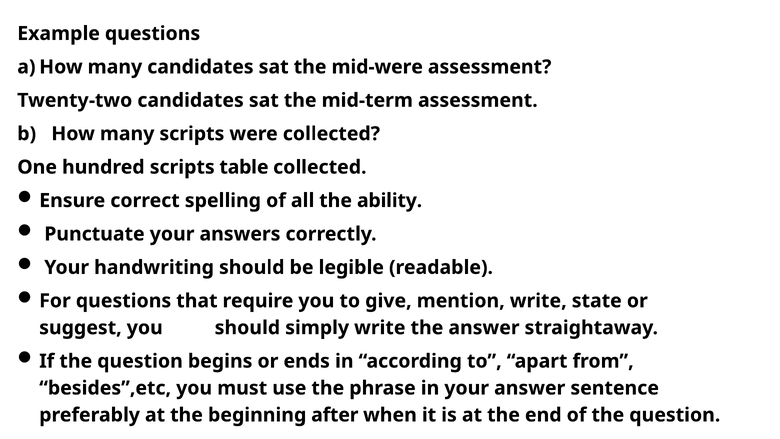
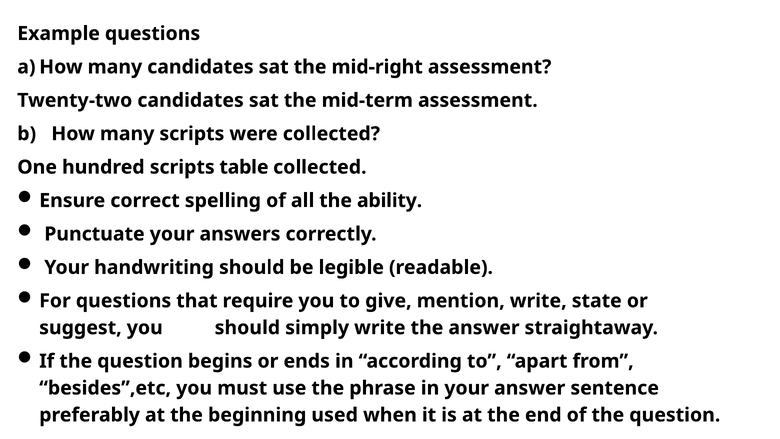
mid-were: mid-were -> mid-right (377, 67)
after: after -> used (335, 415)
